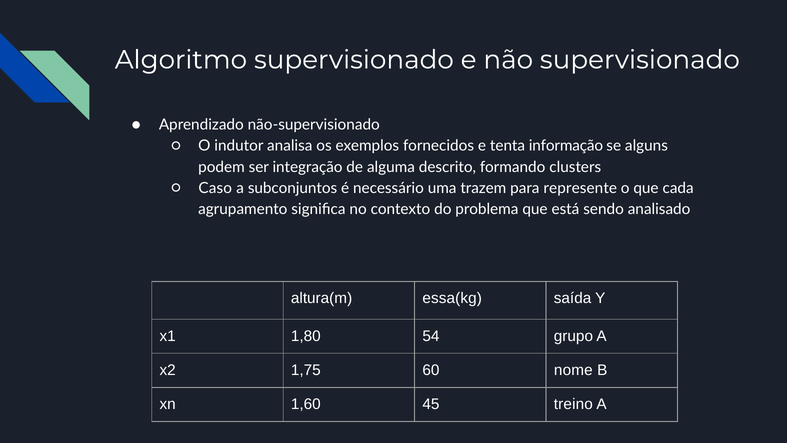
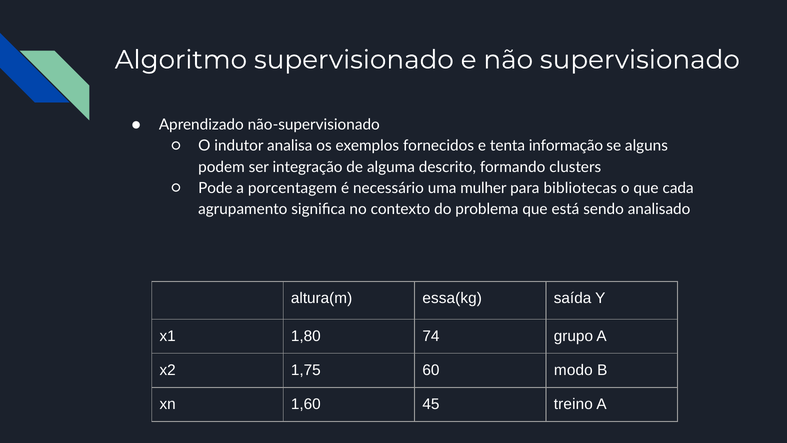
Caso: Caso -> Pode (215, 188)
subconjuntos: subconjuntos -> porcentagem (292, 188)
trazem: trazem -> mulher (483, 188)
represente: represente -> bibliotecas (580, 188)
54: 54 -> 74 (431, 336)
nome: nome -> modo (573, 370)
